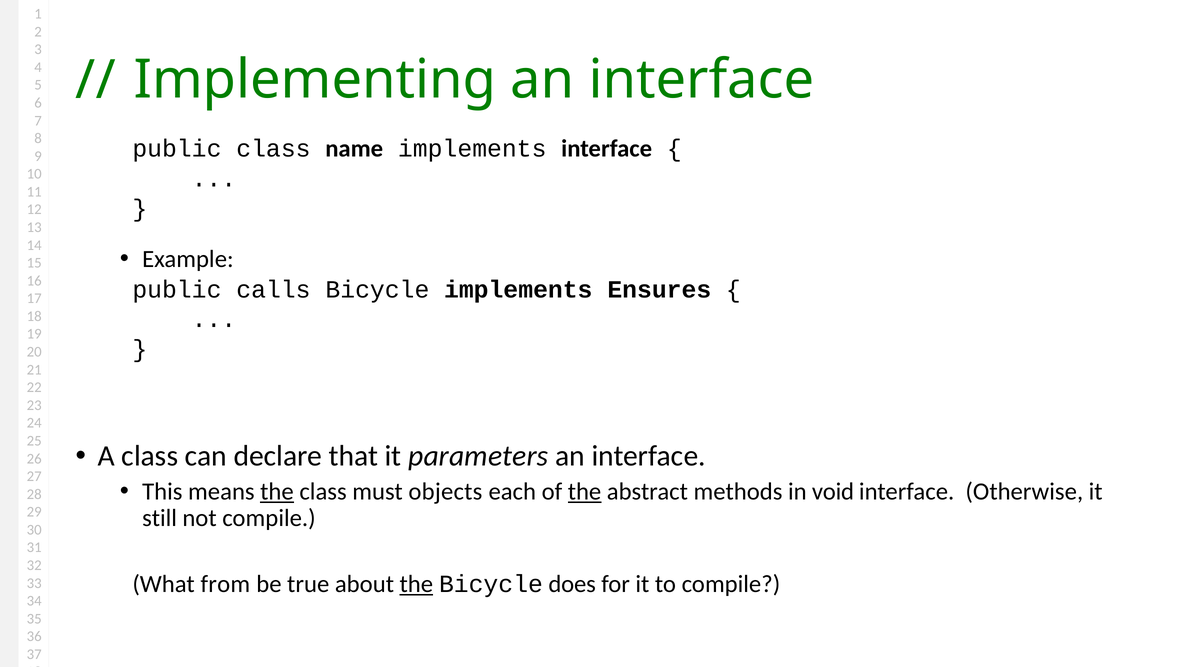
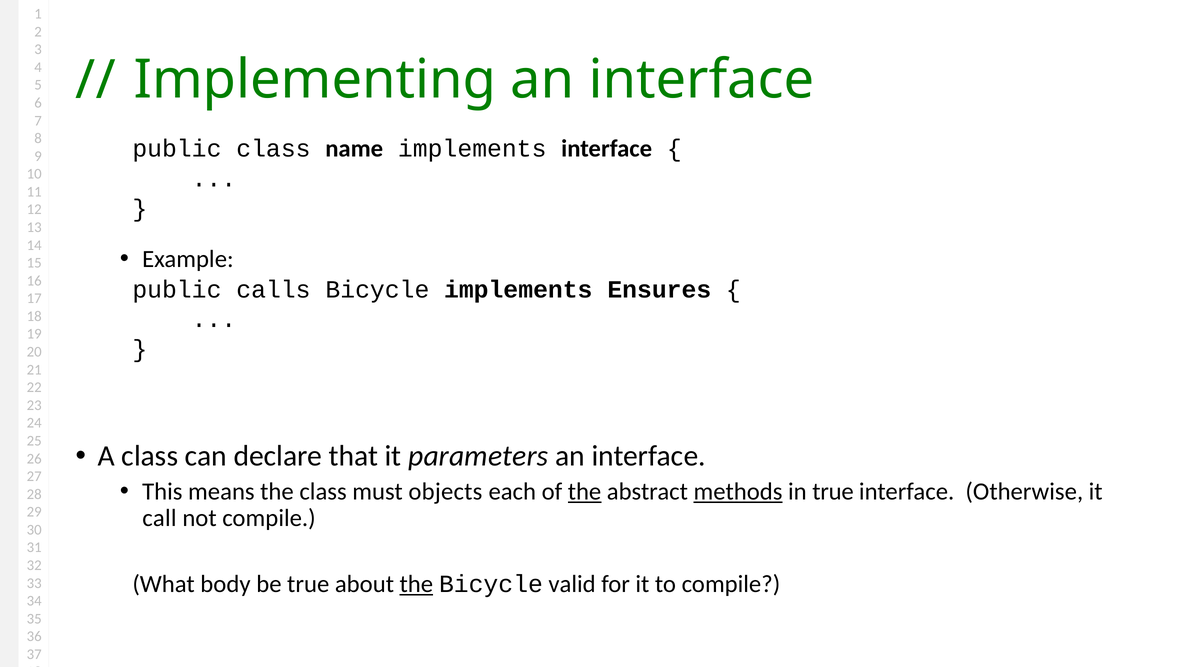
the underline: present -> none (277, 491)
methods underline: none -> present (738, 491)
in void: void -> true (833, 491)
still: still -> call (159, 518)
from: from -> body (225, 583)
does: does -> valid (572, 583)
